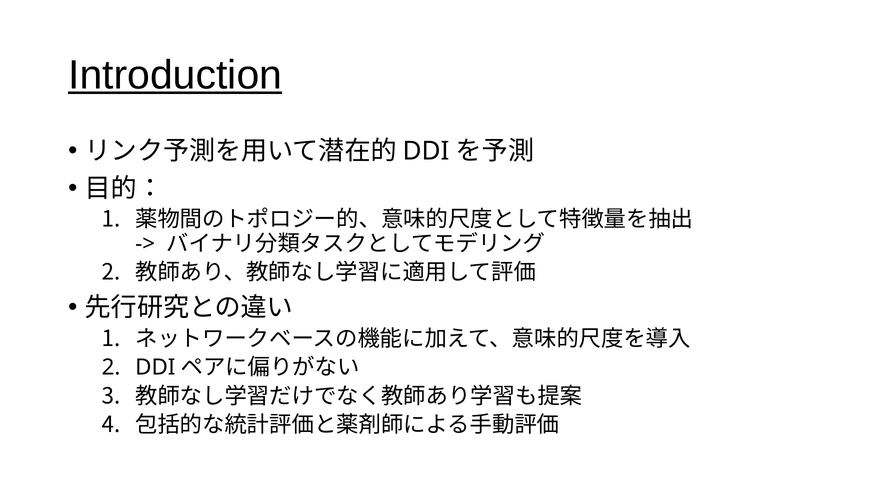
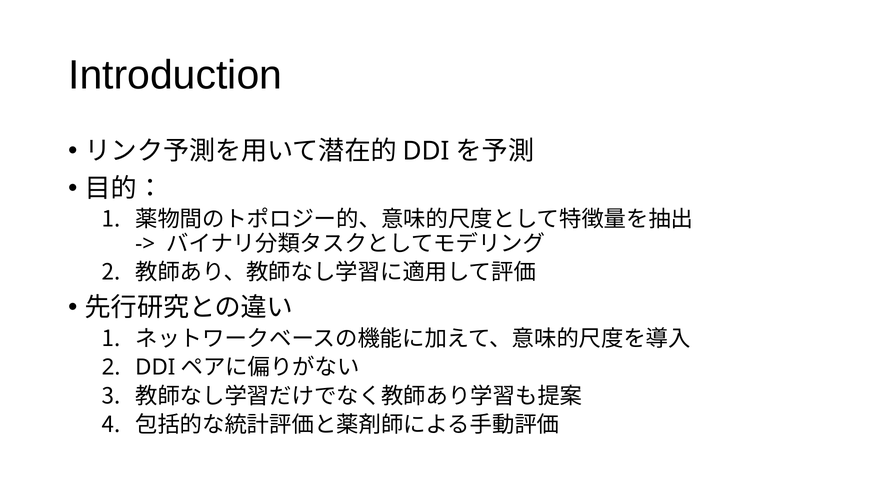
Introduction underline: present -> none (175, 75)
